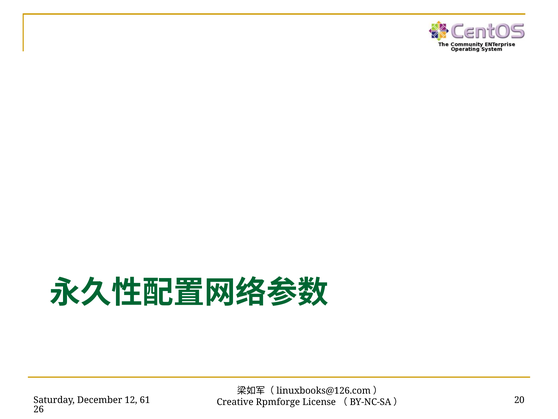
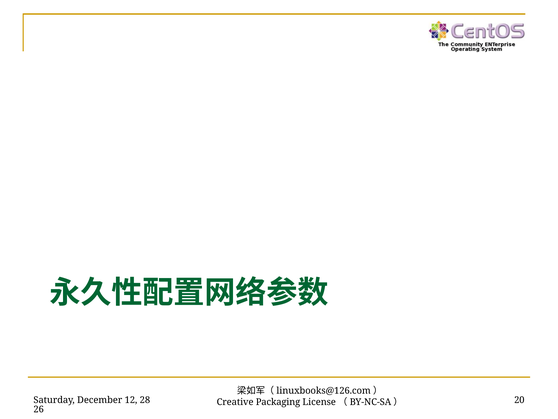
61: 61 -> 28 (145, 400)
Rpmforge: Rpmforge -> Packaging (278, 401)
